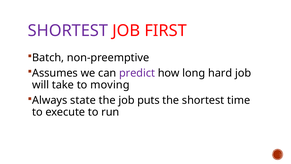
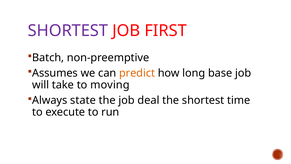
predict colour: purple -> orange (137, 73)
hard: hard -> base (220, 73)
puts: puts -> deal (148, 100)
